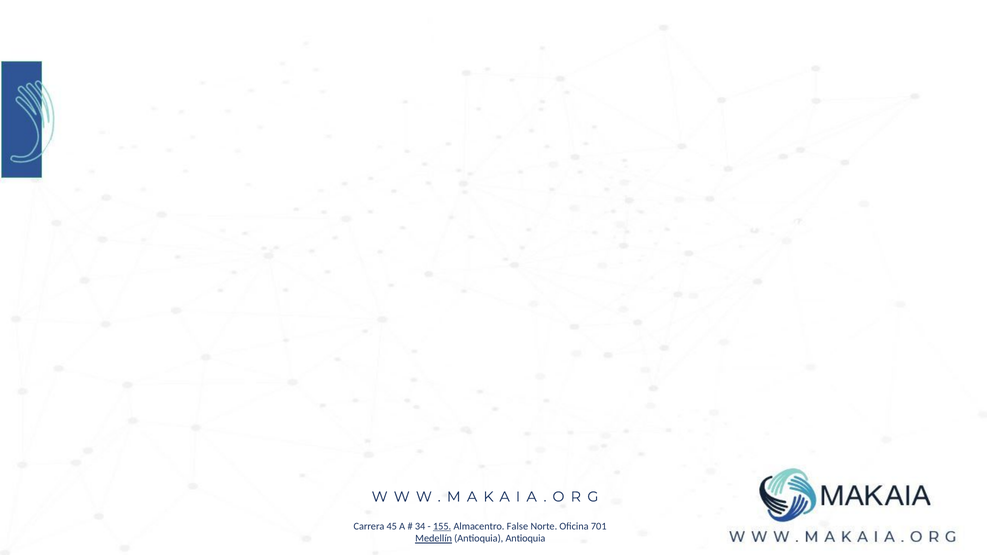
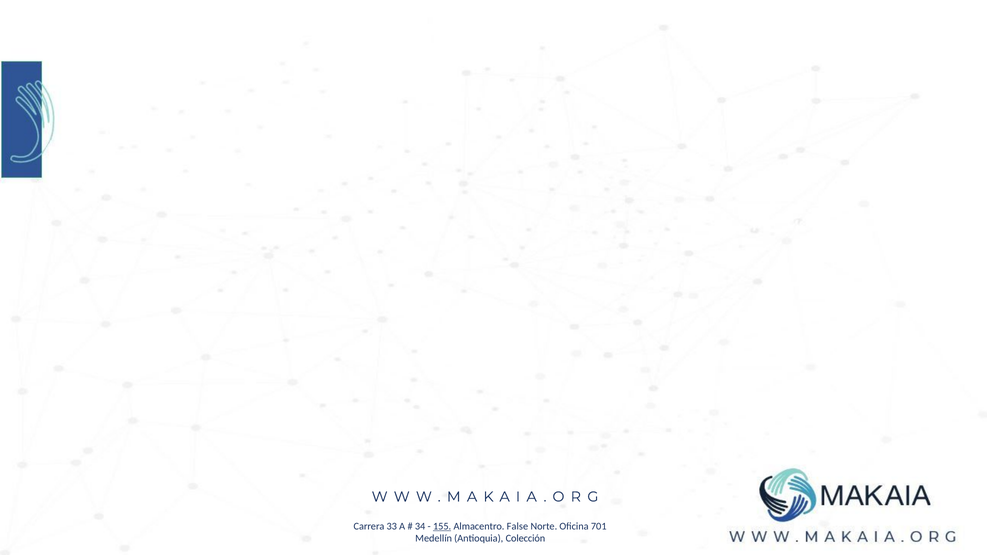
45: 45 -> 33 (392, 526)
Medellín underline: present -> none (434, 539)
Antioquia Antioquia: Antioquia -> Colección (525, 539)
